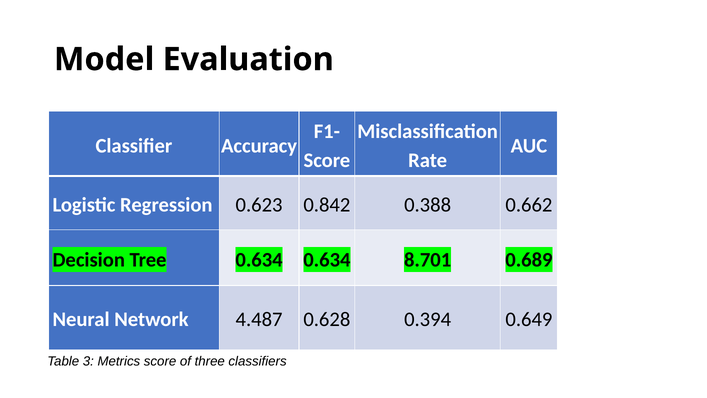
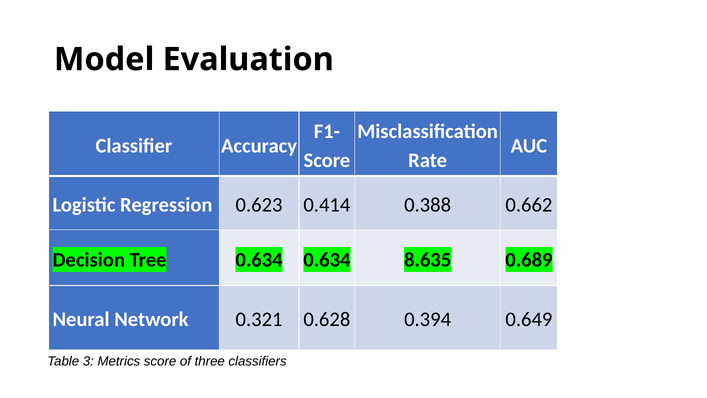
0.842: 0.842 -> 0.414 (327, 205)
8.701: 8.701 -> 8.635 (428, 260)
4.487: 4.487 -> 0.321 (259, 319)
